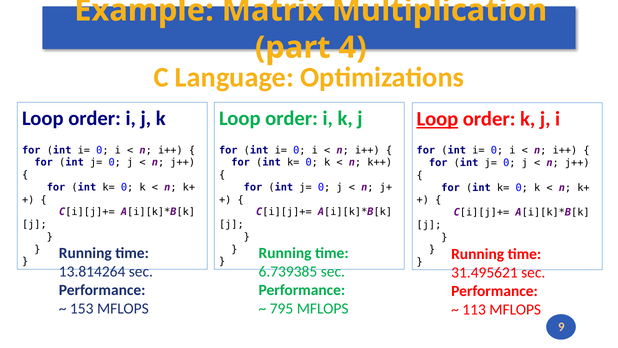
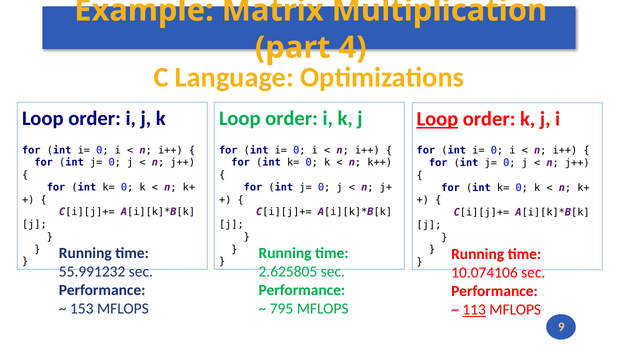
13.814264: 13.814264 -> 55.991232 (92, 271)
6.739385: 6.739385 -> 2.625805 (288, 271)
31.495621: 31.495621 -> 10.074106 (484, 272)
113 underline: none -> present (474, 309)
